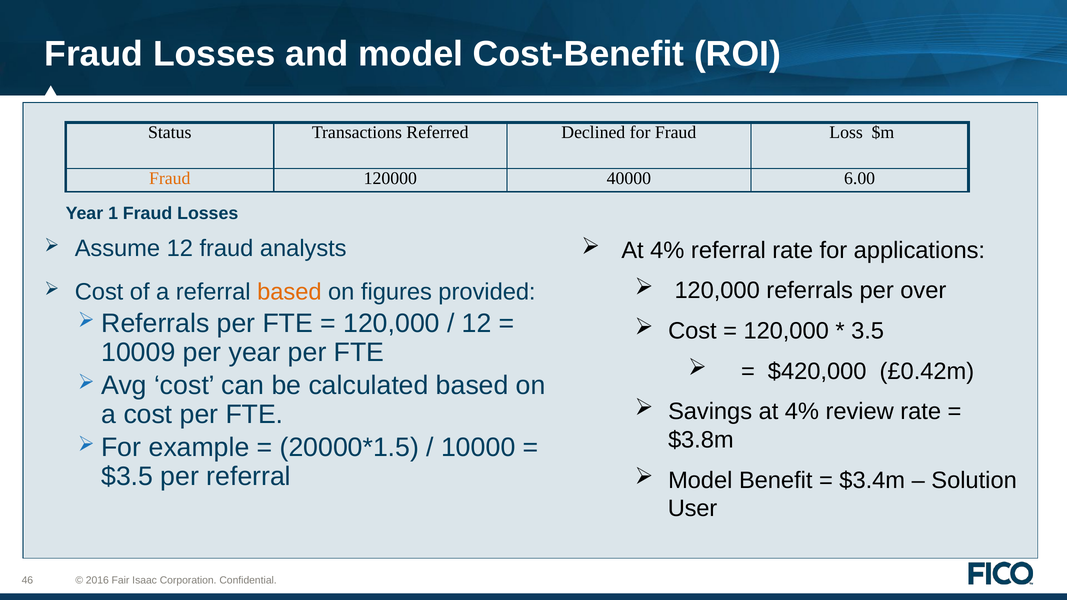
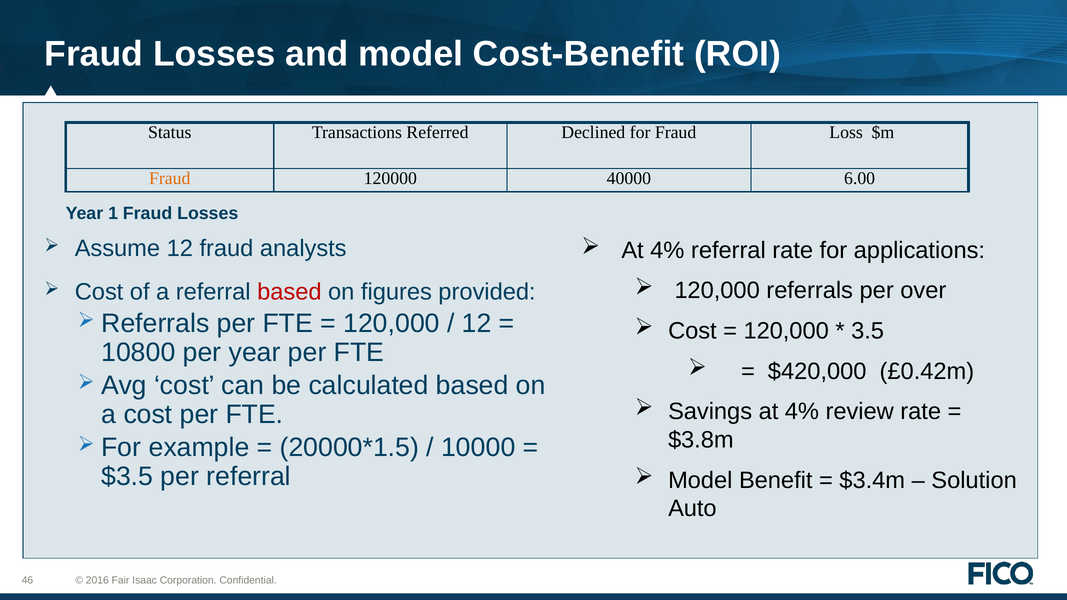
based colour: orange -> red (289, 292)
10009: 10009 -> 10800 (138, 352)
User: User -> Auto (692, 509)
